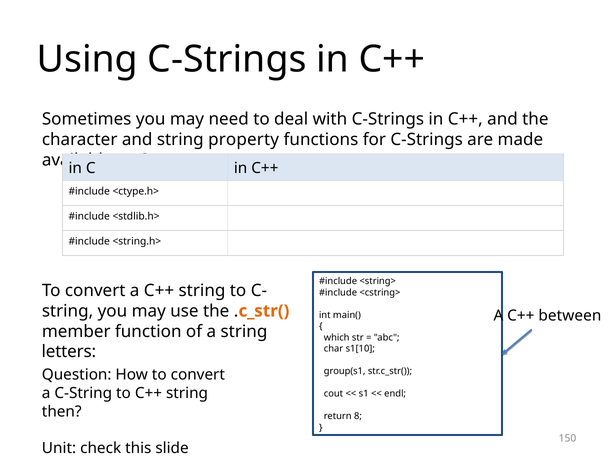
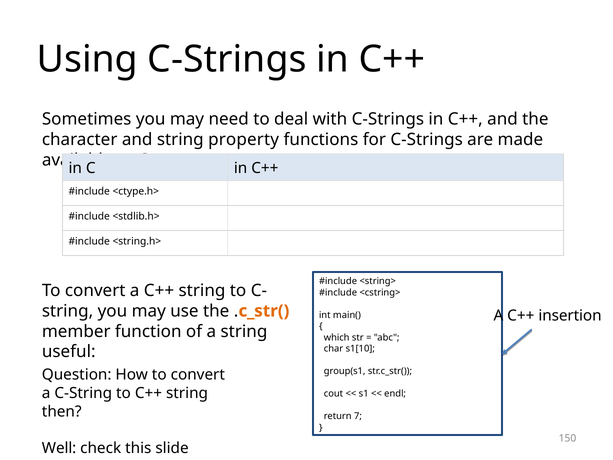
between: between -> insertion (570, 316)
letters: letters -> useful (69, 352)
8: 8 -> 7 (358, 416)
Unit: Unit -> Well (59, 448)
